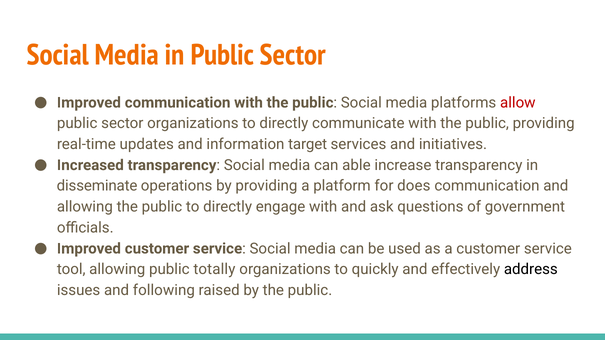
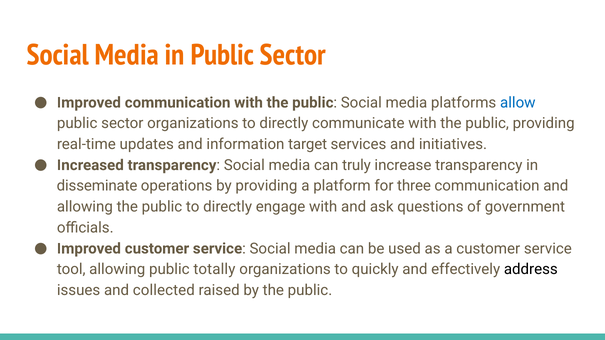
allow colour: red -> blue (518, 103)
able: able -> truly (357, 165)
does: does -> three (414, 186)
following: following -> collected (164, 290)
